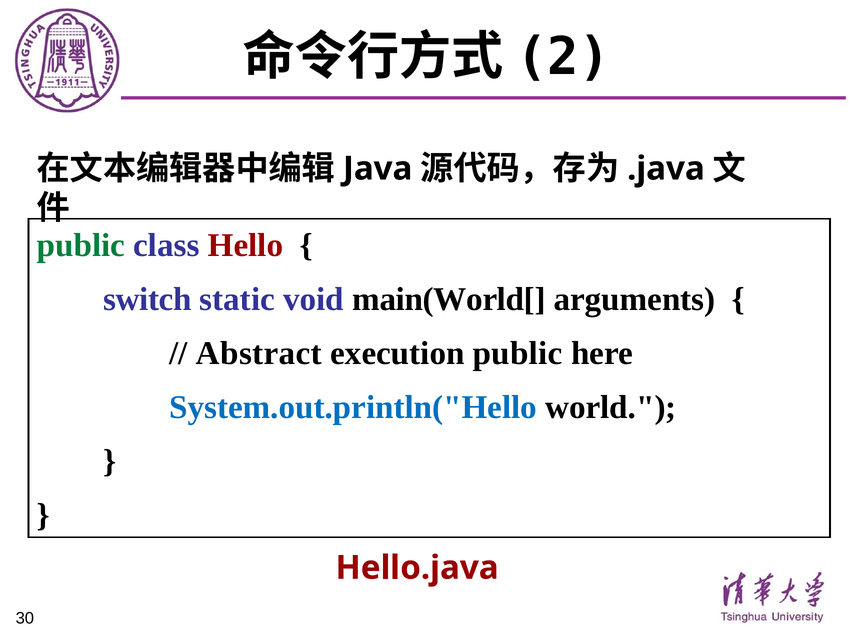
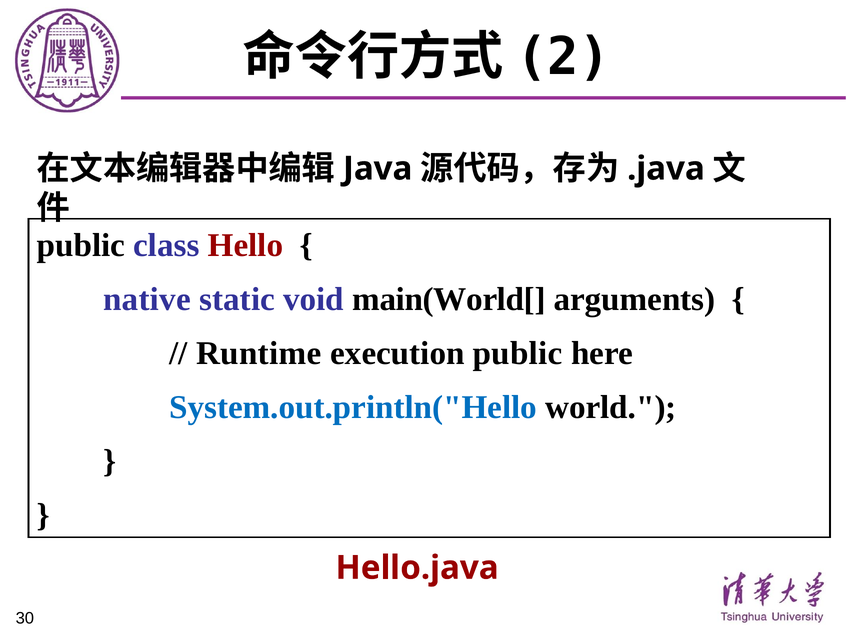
public colour: green -> black (81, 245)
switch: switch -> native (147, 299)
Abstract: Abstract -> Runtime (259, 353)
